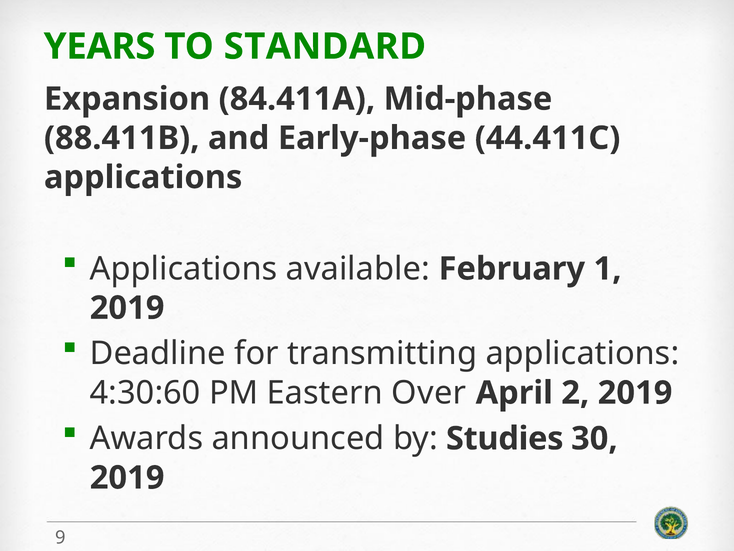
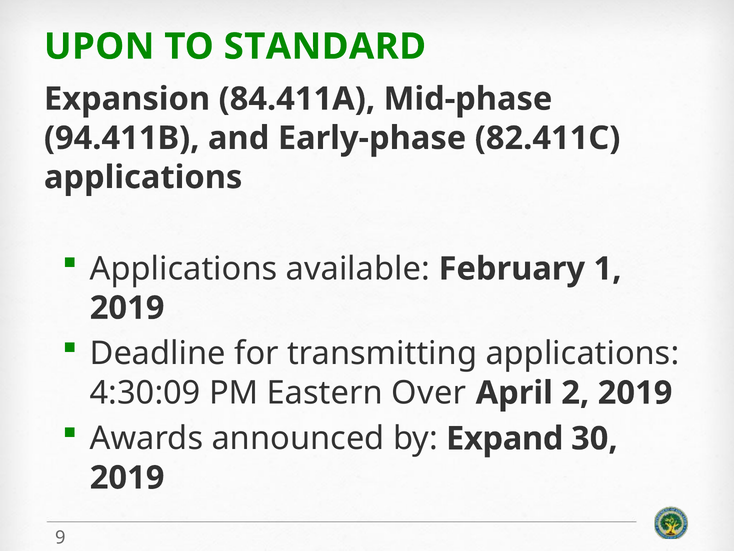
YEARS: YEARS -> UPON (99, 47)
88.411B: 88.411B -> 94.411B (122, 138)
44.411C: 44.411C -> 82.411C (548, 138)
4:30:60: 4:30:60 -> 4:30:09 (145, 393)
Studies: Studies -> Expand (505, 438)
